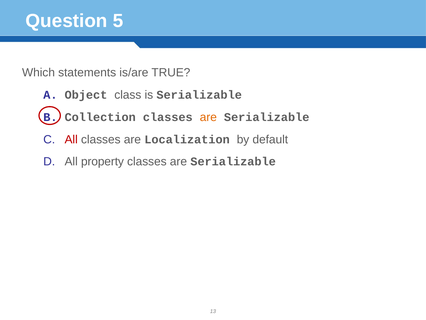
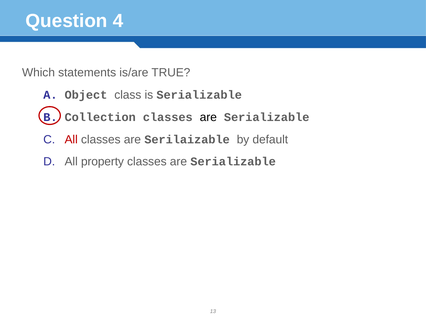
5: 5 -> 4 (118, 21)
are colour: orange -> black (208, 117)
Localization: Localization -> Serilaizable (187, 139)
